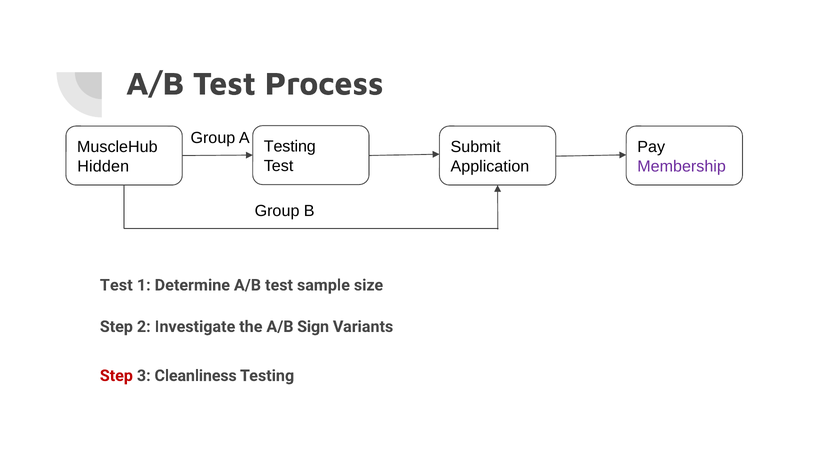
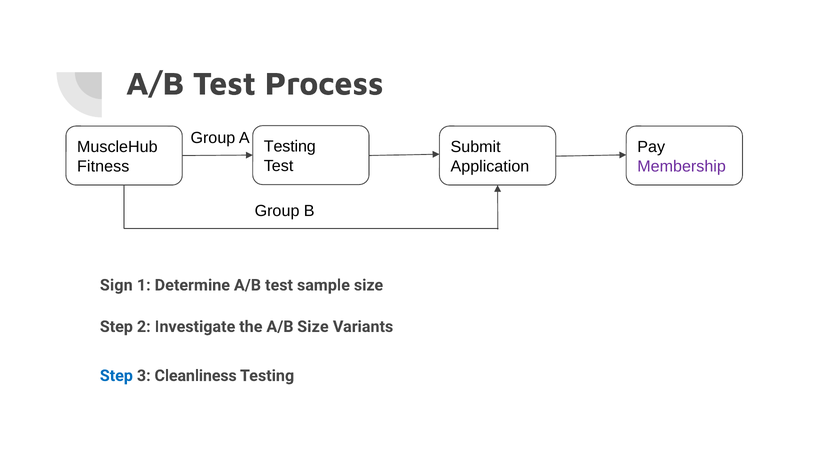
Hidden: Hidden -> Fitness (103, 166)
Test: Test -> Sign (116, 285)
A/B Sign: Sign -> Size (313, 327)
Step colour: red -> blue (116, 376)
